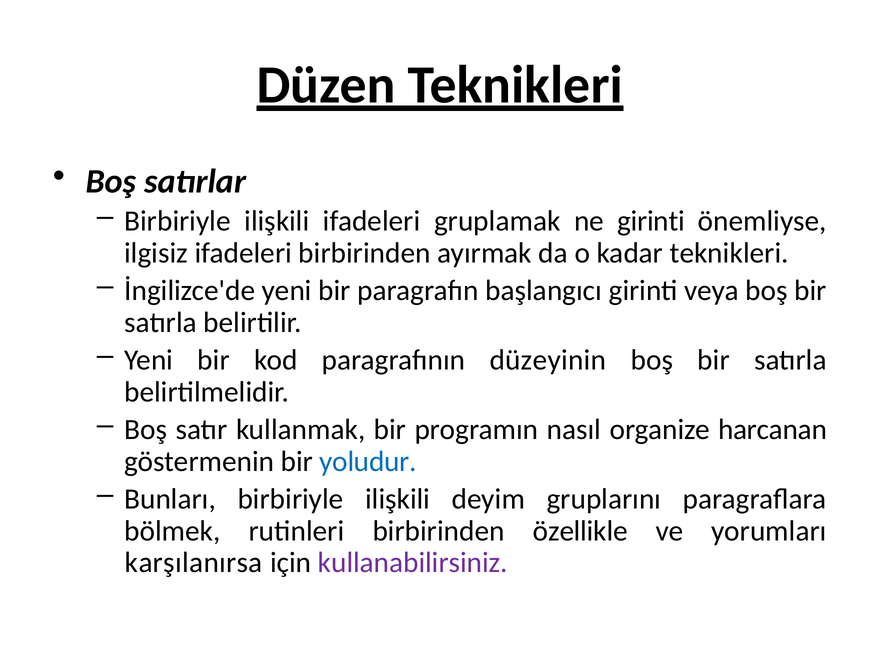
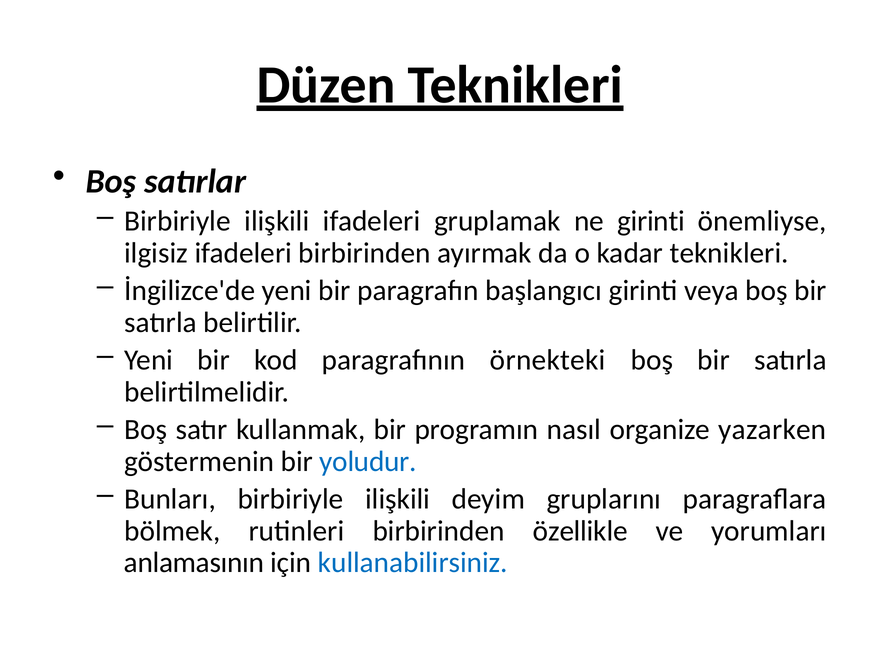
düzeyinin: düzeyinin -> örnekteki (548, 360)
harcanan: harcanan -> yazarken (772, 430)
karşılanırsa: karşılanırsa -> anlamasının (194, 563)
kullanabilirsiniz colour: purple -> blue (413, 563)
